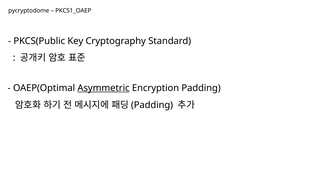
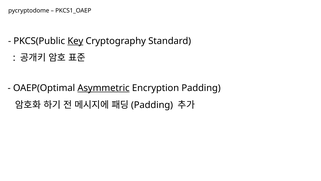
Key underline: none -> present (75, 41)
